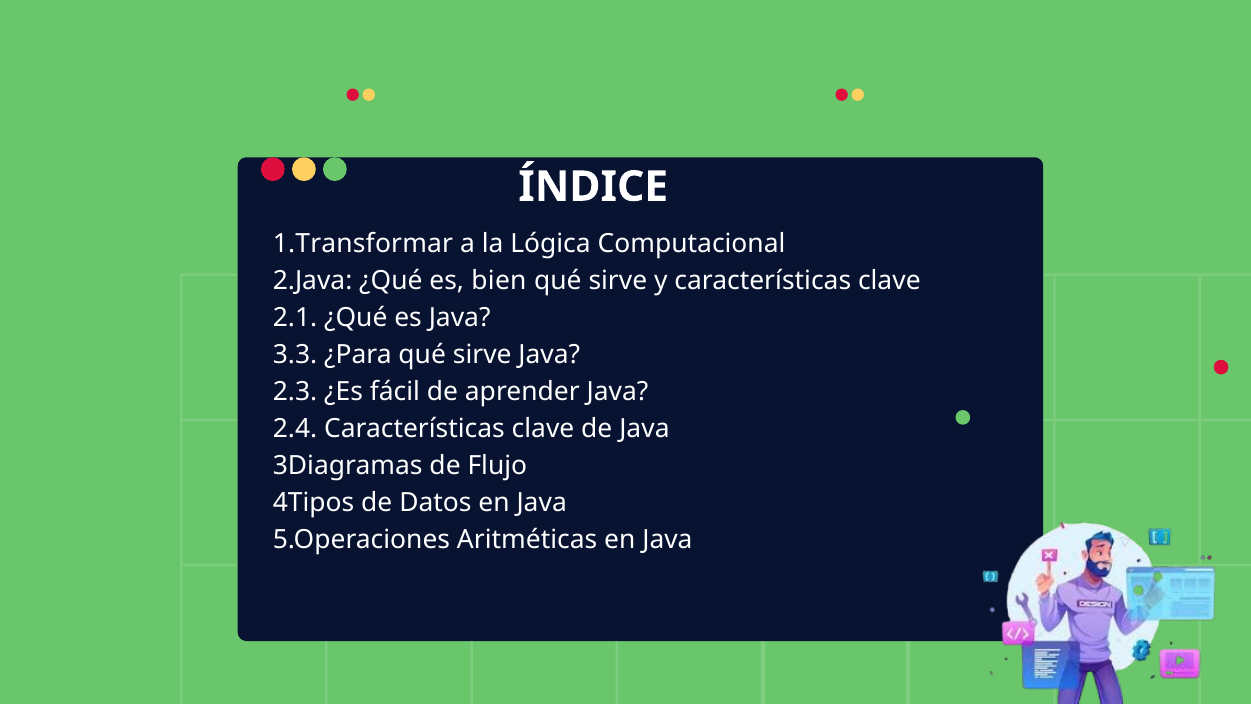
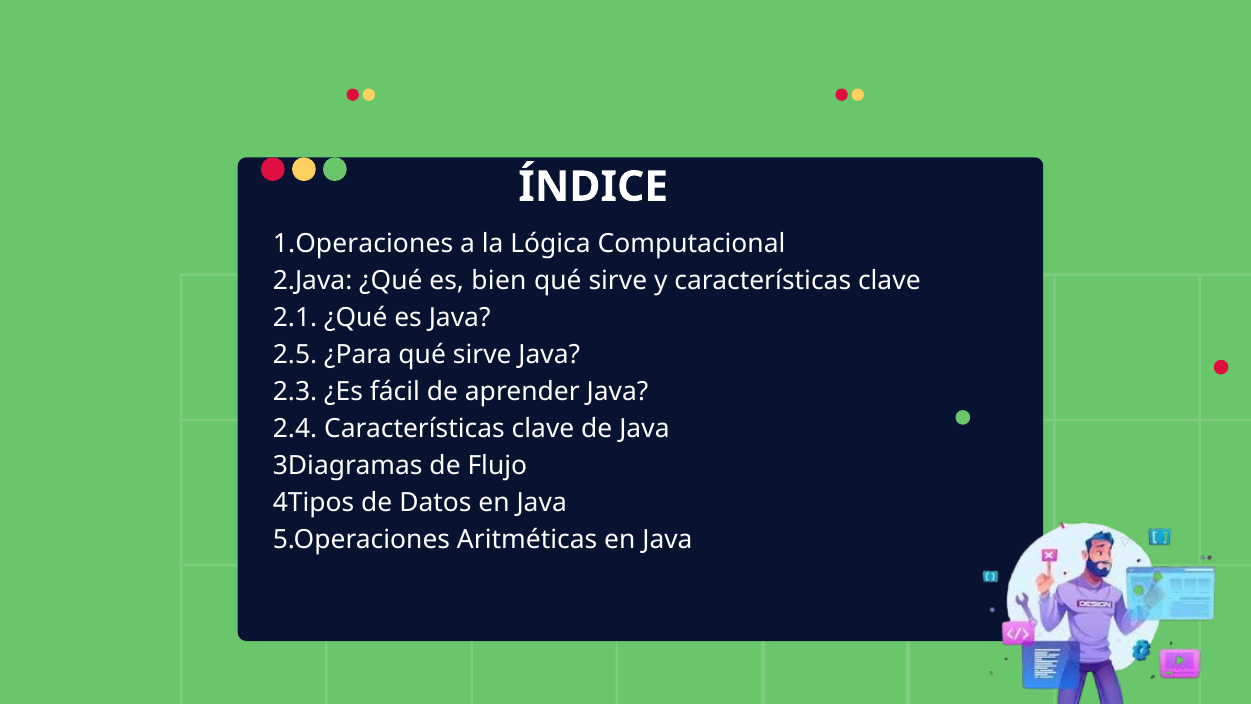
1.Transformar: 1.Transformar -> 1.Operaciones (363, 243)
3.3: 3.3 -> 2.5 (295, 354)
